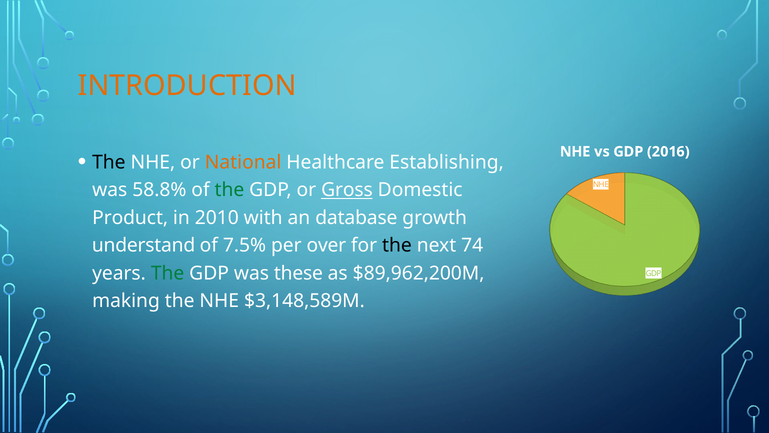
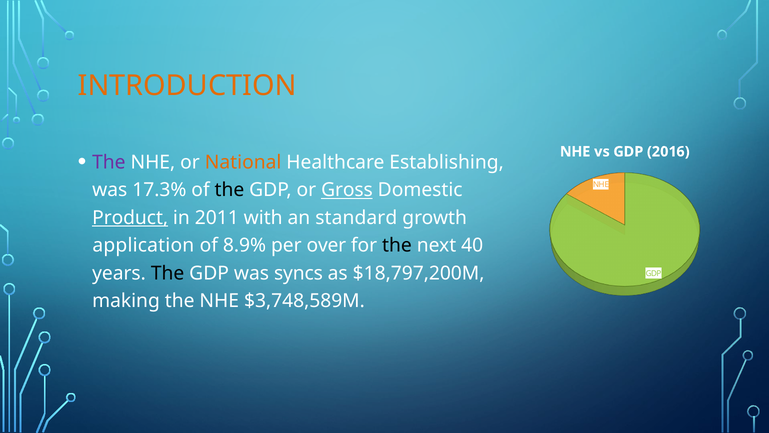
The colour: black -> purple (109, 162)
58.8%: 58.8% -> 17.3% (159, 190)
the colour: green -> black (229, 190)
Product underline: none -> present (130, 218)
2010: 2010 -> 2011 (217, 218)
database: database -> standard (356, 218)
understand: understand -> application (143, 245)
7.5%: 7.5% -> 8.9% (244, 245)
74: 74 -> 40 (472, 245)
The colour: green -> black (168, 273)
these: these -> syncs (298, 273)
$89,962,200M: $89,962,200M -> $18,797,200M (419, 273)
$3,148,589M: $3,148,589M -> $3,748,589M (304, 301)
